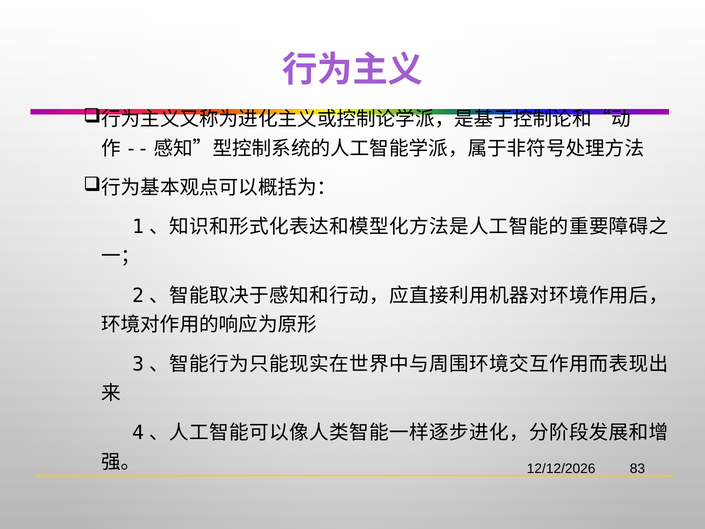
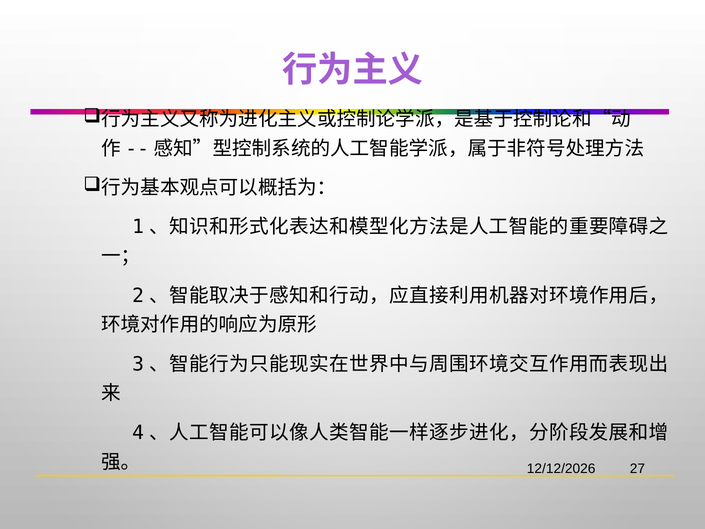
83: 83 -> 27 (637, 469)
